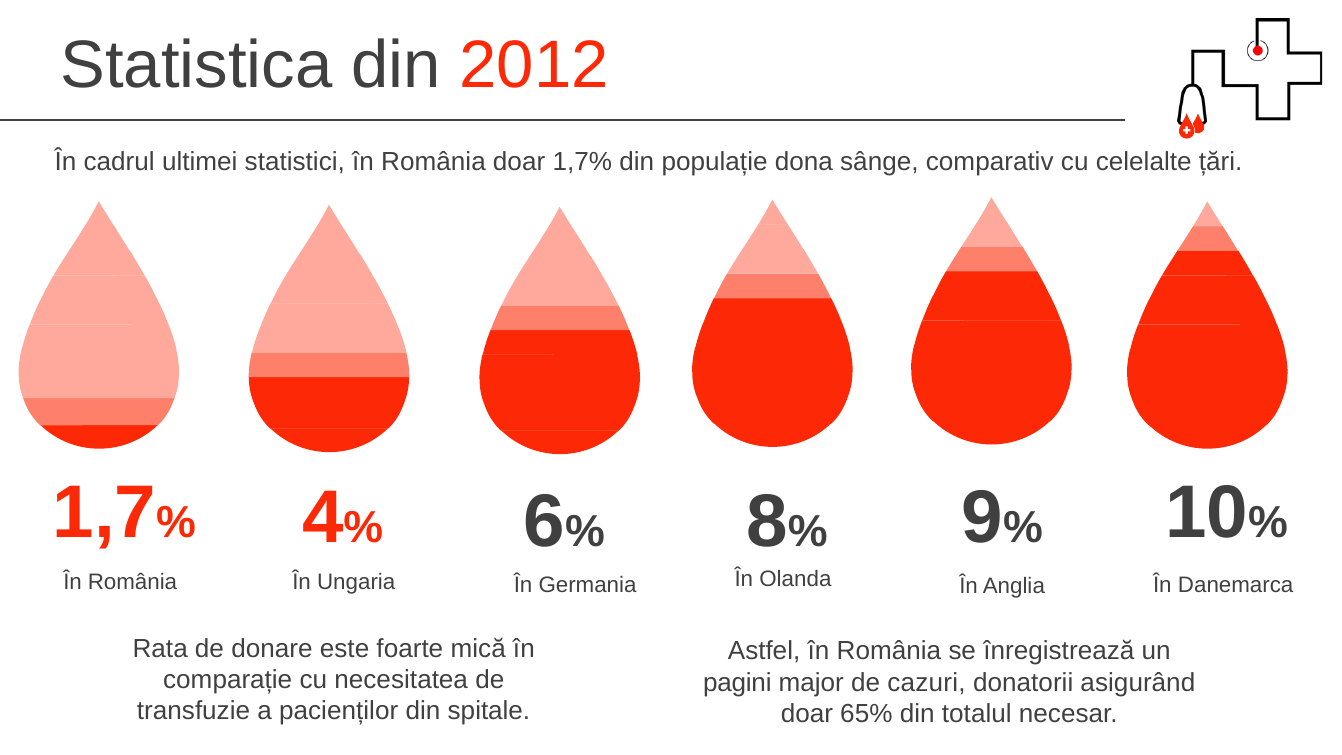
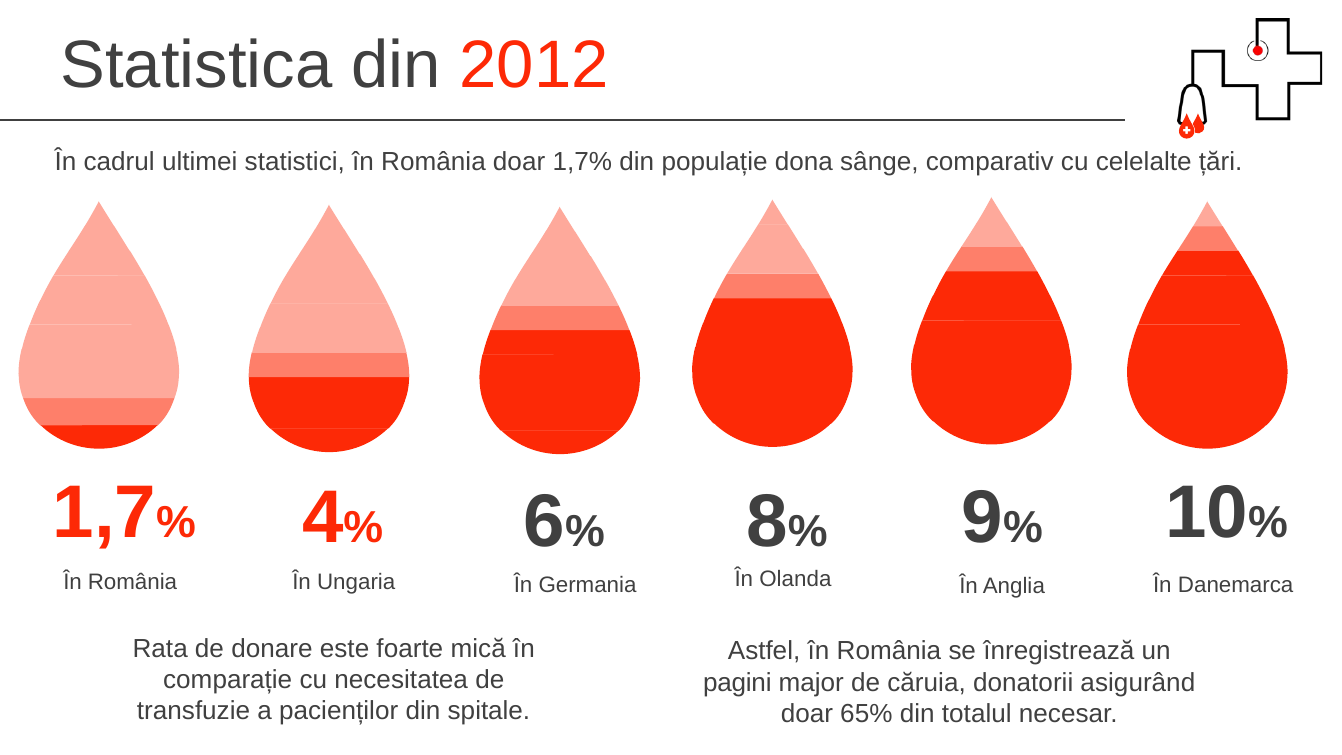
cazuri: cazuri -> căruia (927, 682)
